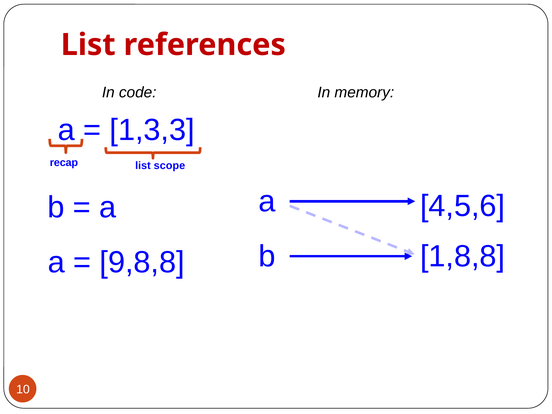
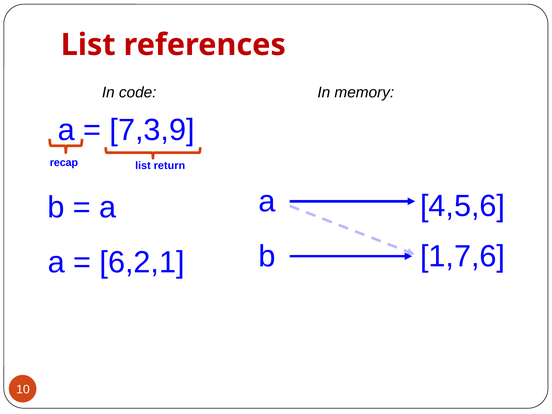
1,3,3: 1,3,3 -> 7,3,9 (152, 130)
scope: scope -> return (169, 165)
1,8,8: 1,8,8 -> 1,7,6 (463, 257)
9,8,8: 9,8,8 -> 6,2,1 (142, 262)
